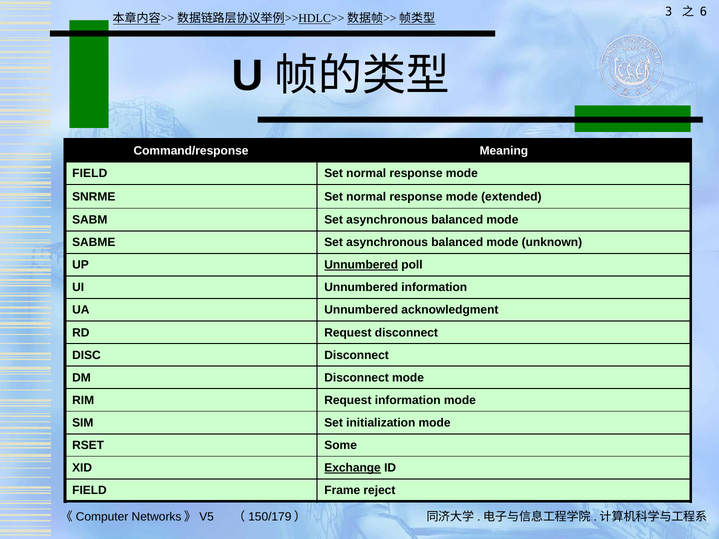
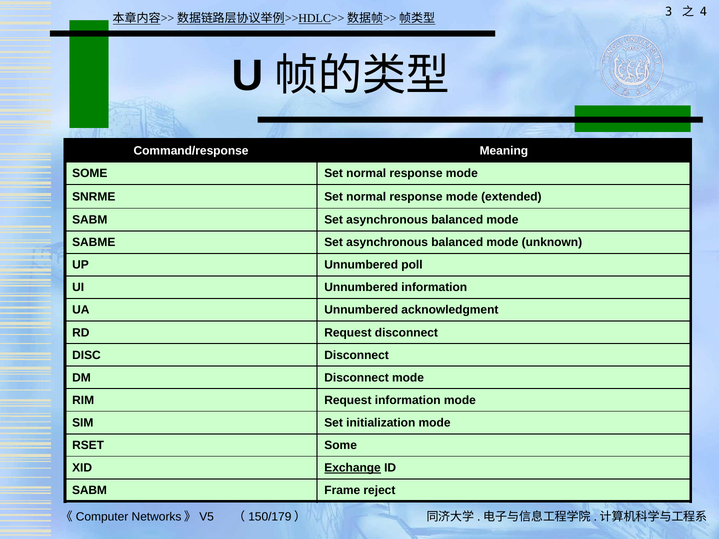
6: 6 -> 4 (703, 12)
FIELD: FIELD -> SOME (90, 174)
Unnumbered underline: present -> none (361, 265)
FIELD: FIELD -> SABM (90, 491)
